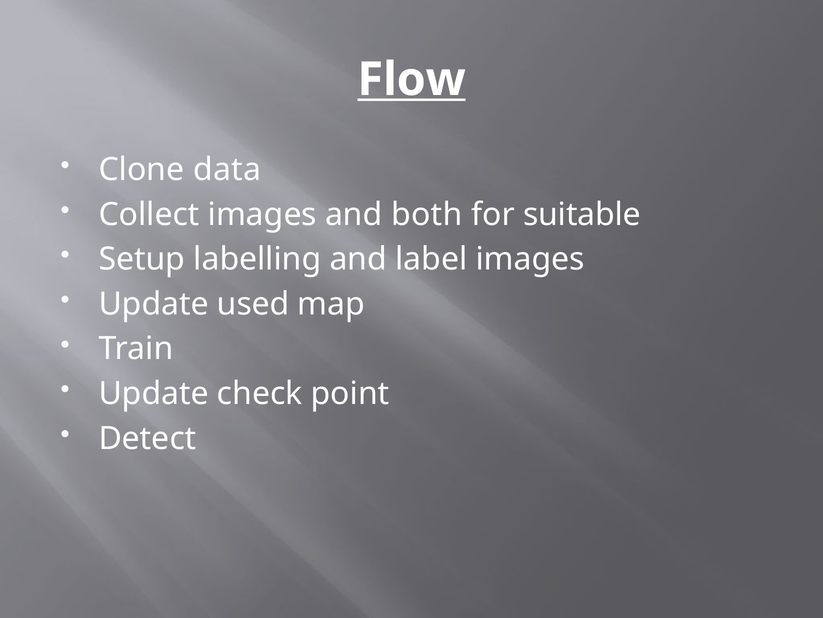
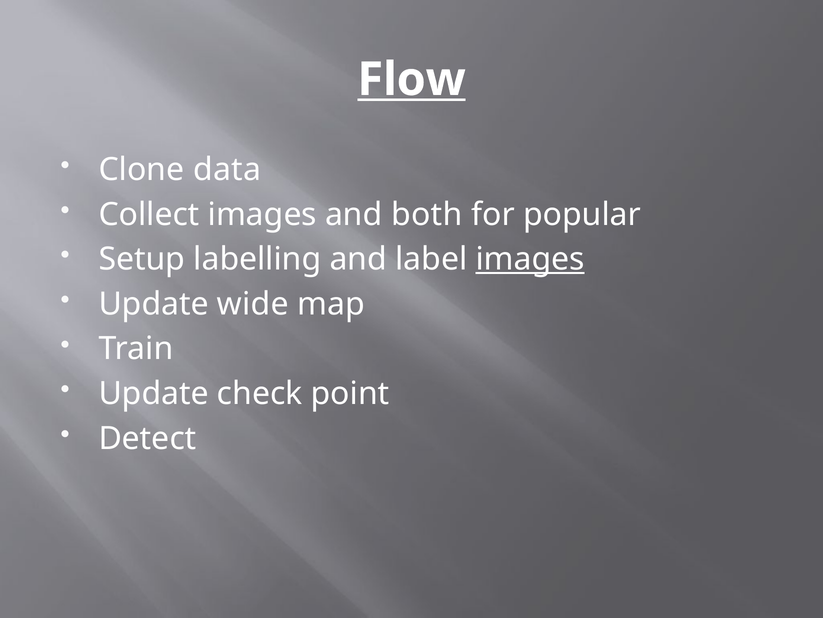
suitable: suitable -> popular (582, 214)
images underline: none -> present (530, 259)
used: used -> wide (253, 304)
